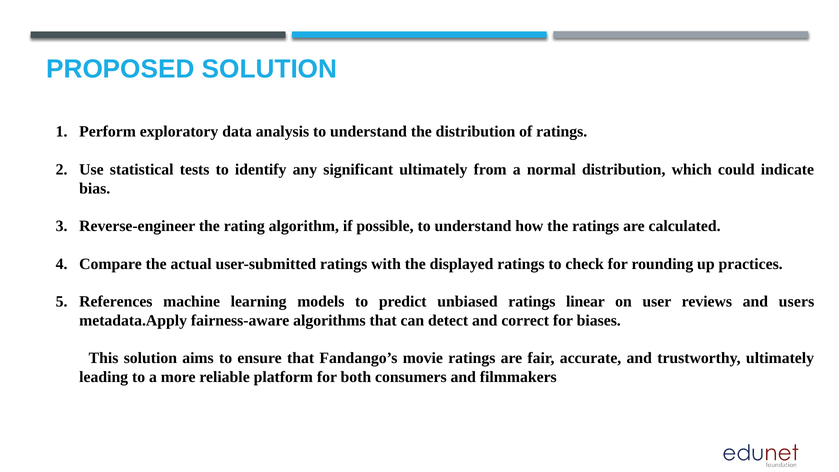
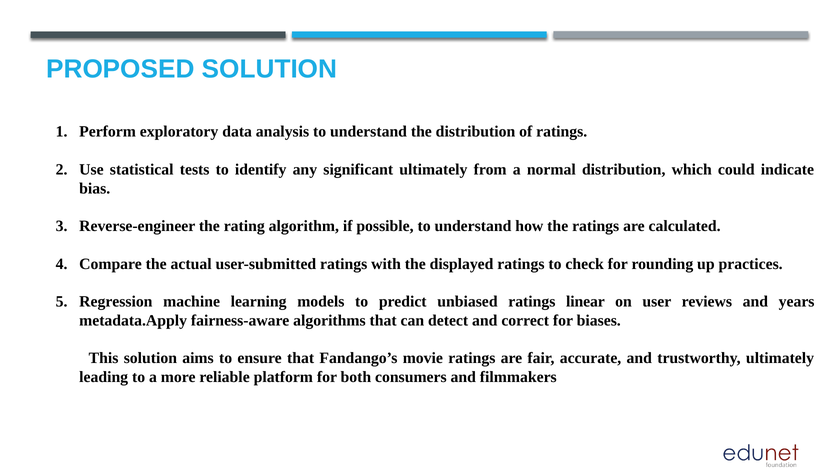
References: References -> Regression (116, 302)
users: users -> years (797, 302)
